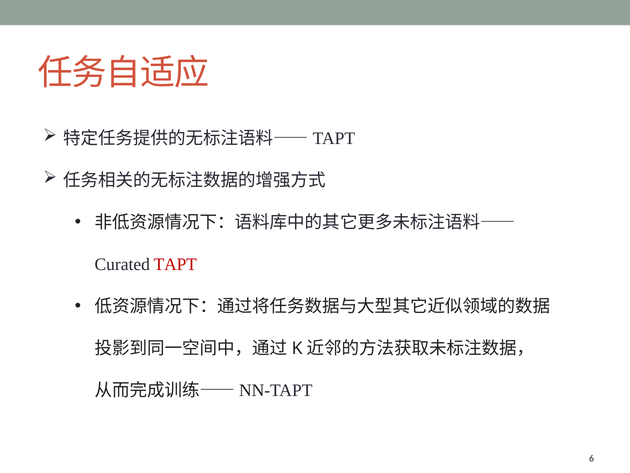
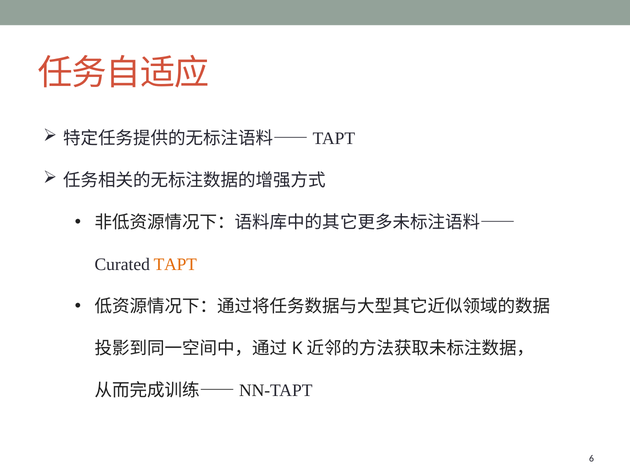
TAPT colour: red -> orange (175, 264)
